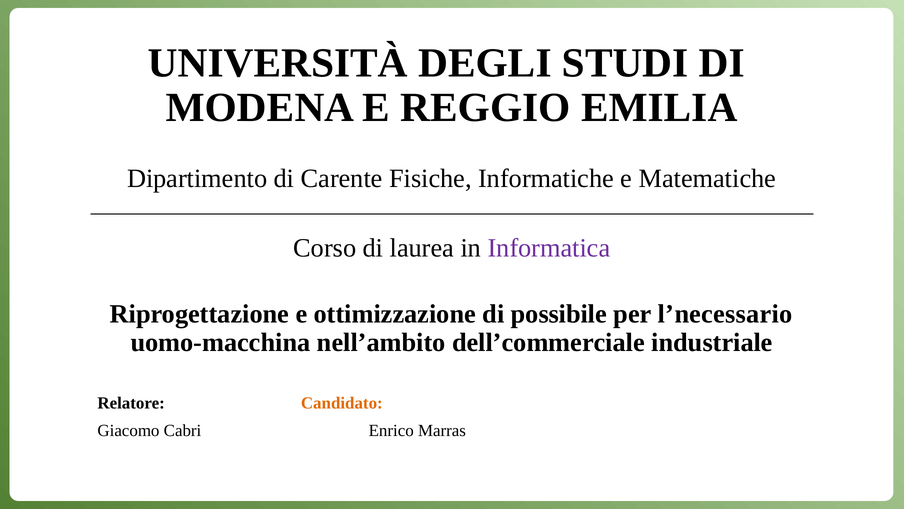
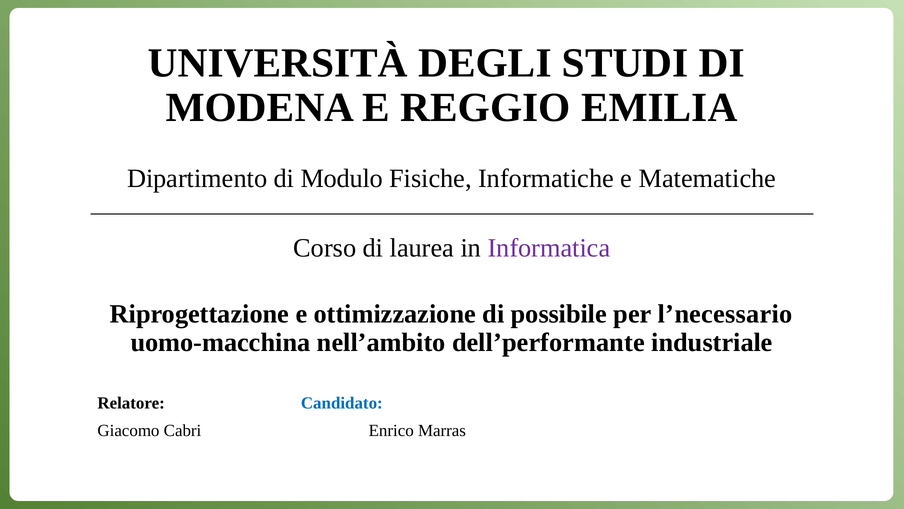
Carente: Carente -> Modulo (342, 179)
dell’commerciale: dell’commerciale -> dell’performante (548, 342)
Candidato colour: orange -> blue (342, 403)
